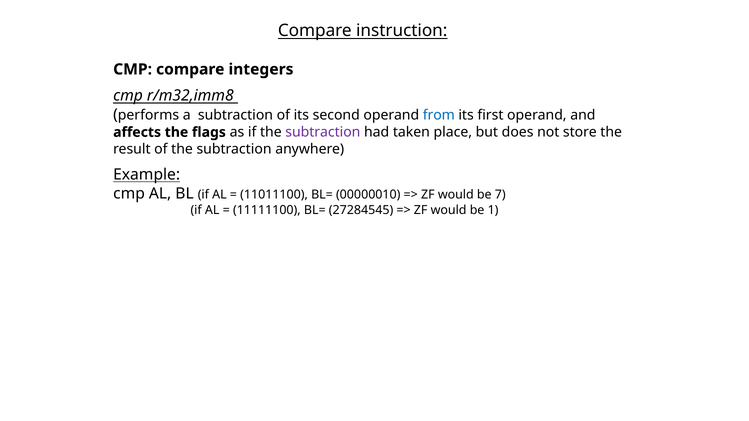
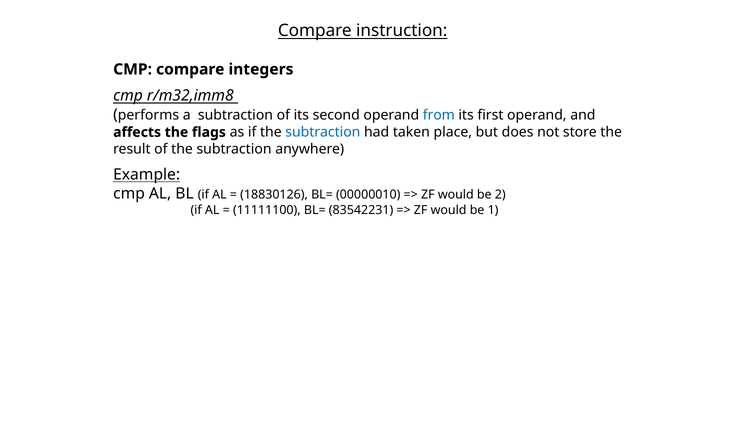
subtraction colour: purple -> blue (323, 132)
11011100: 11011100 -> 18830126 (274, 195)
7: 7 -> 2 (500, 195)
27284545: 27284545 -> 83542231 (361, 210)
